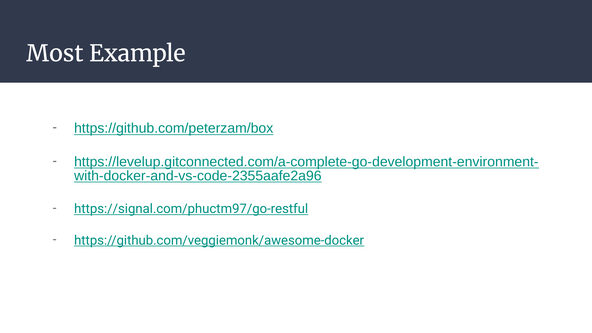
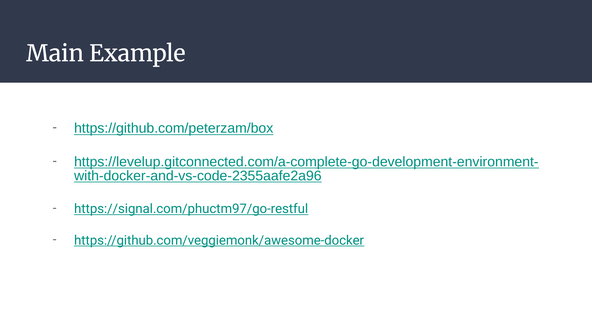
Most: Most -> Main (55, 54)
